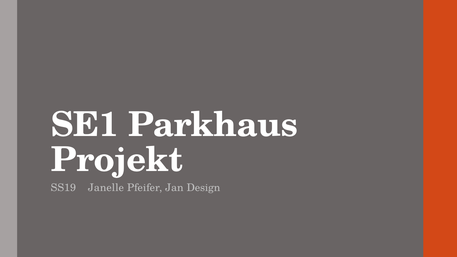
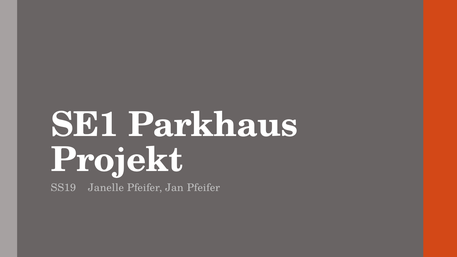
Jan Design: Design -> Pfeifer (203, 188)
